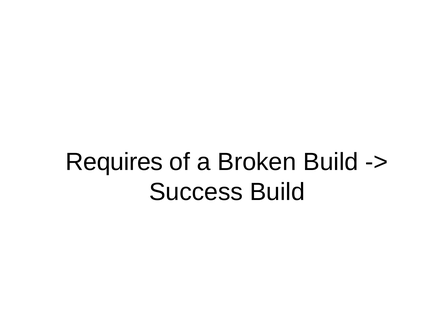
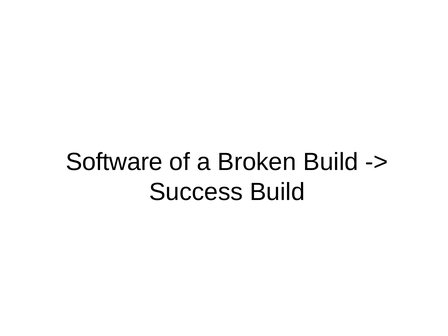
Requires: Requires -> Software (114, 162)
